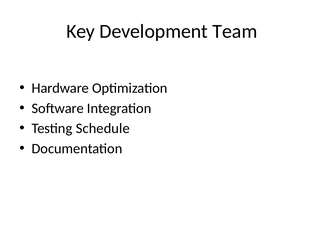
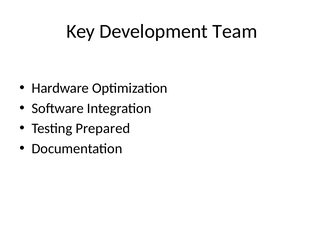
Schedule: Schedule -> Prepared (103, 128)
